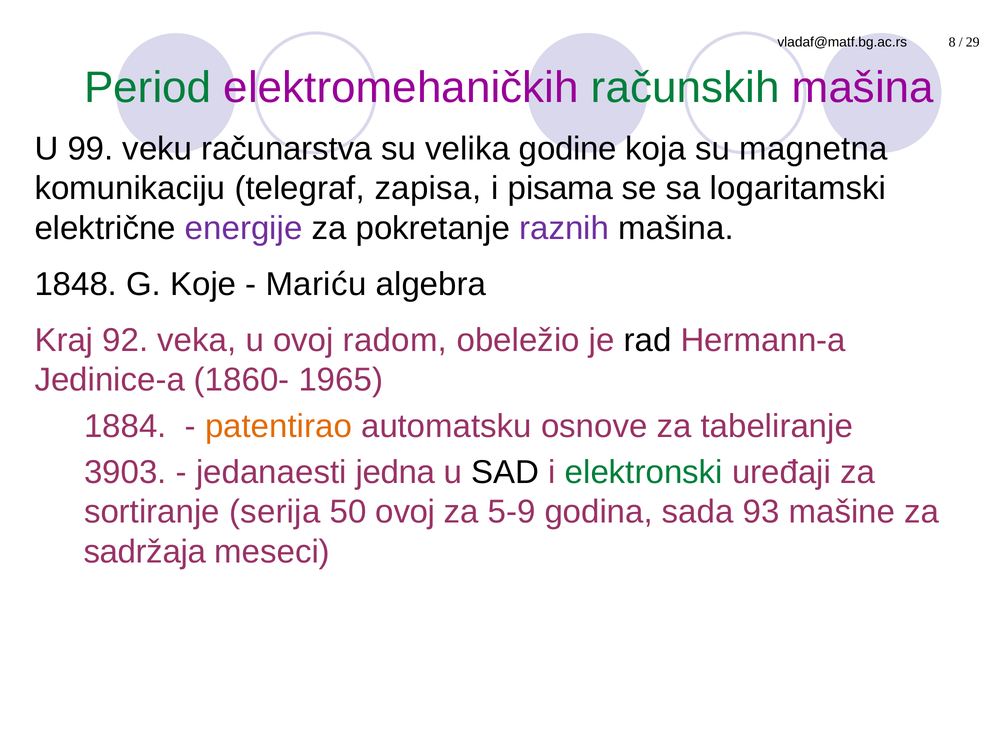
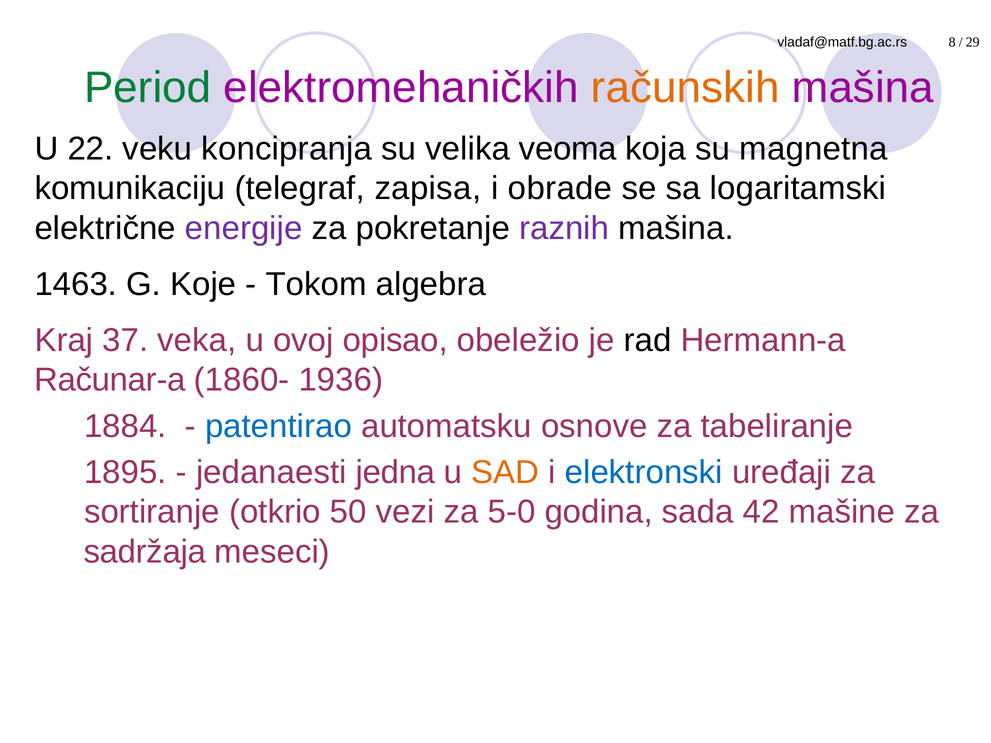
računskih colour: green -> orange (685, 88)
99: 99 -> 22 (90, 149)
računarstva: računarstva -> koncipranja (287, 149)
godine: godine -> veoma (568, 149)
pisama: pisama -> obrade (560, 189)
1848: 1848 -> 1463 (76, 284)
Mariću: Mariću -> Tokom (316, 284)
92: 92 -> 37 (125, 341)
radom: radom -> opisao (395, 341)
Jedinice-a: Jedinice-a -> Računar-a (110, 380)
1965: 1965 -> 1936 (341, 380)
patentirao colour: orange -> blue (279, 426)
3903: 3903 -> 1895 (125, 473)
SAD colour: black -> orange (505, 473)
elektronski colour: green -> blue (644, 473)
serija: serija -> otkrio (275, 512)
50 ovoj: ovoj -> vezi (405, 512)
5-9: 5-9 -> 5-0 (512, 512)
93: 93 -> 42 (761, 512)
